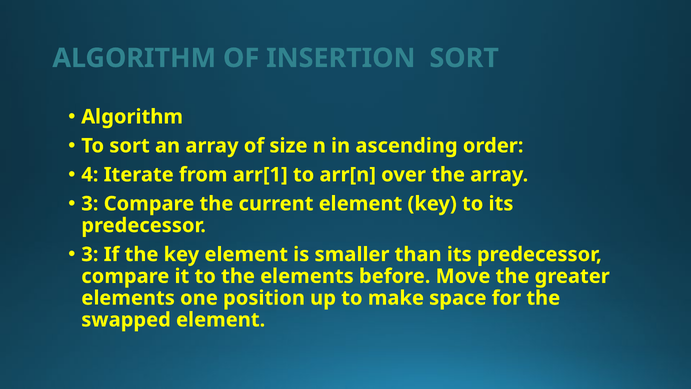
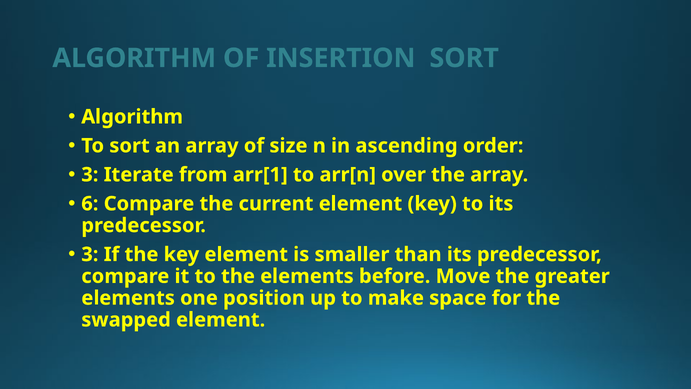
4: 4 -> 3 (90, 175)
3: 3 -> 6 (90, 204)
